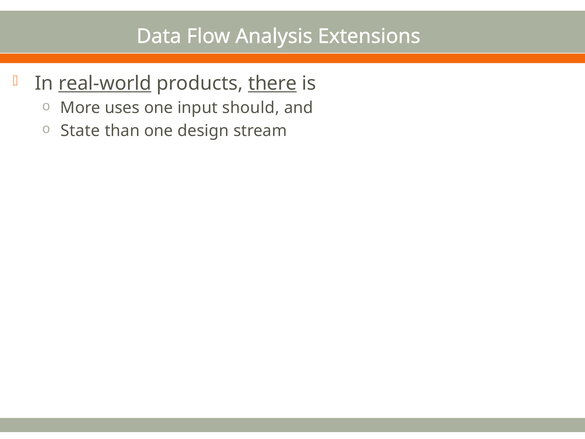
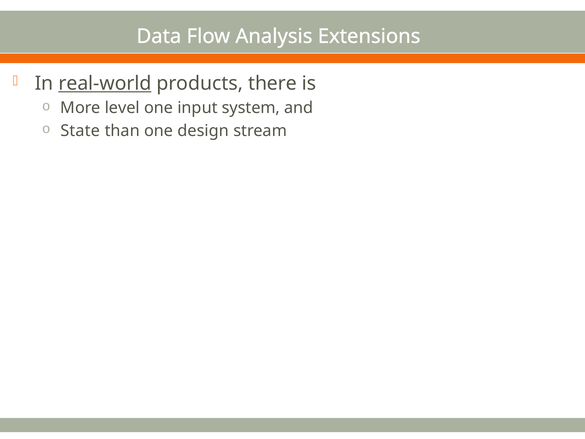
there underline: present -> none (272, 83)
uses: uses -> level (122, 108)
should: should -> system (251, 108)
